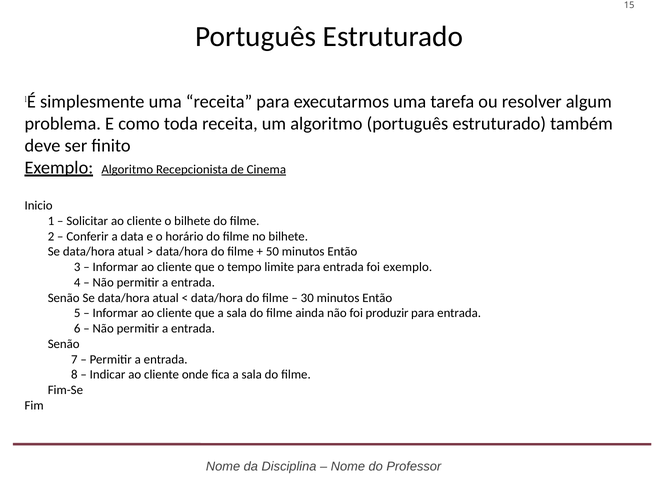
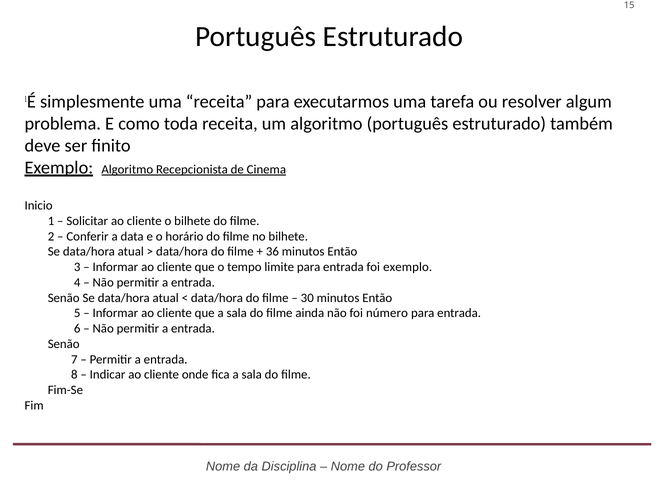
50: 50 -> 36 (272, 252)
produzir: produzir -> número (387, 313)
